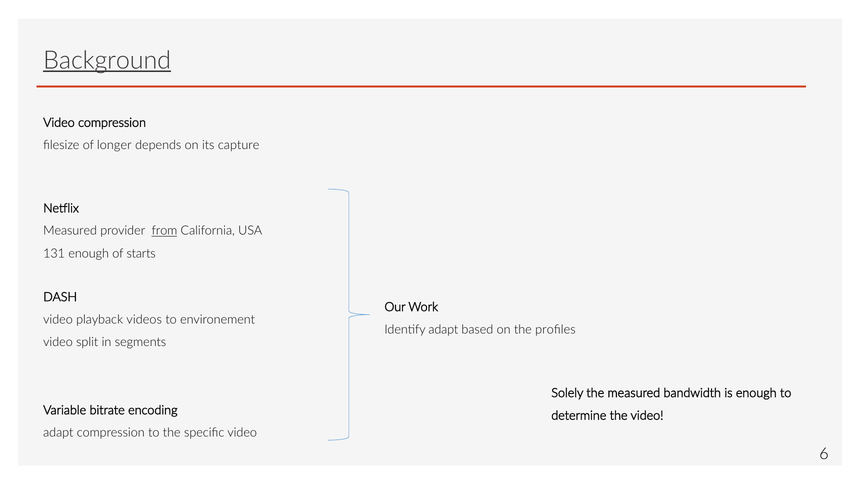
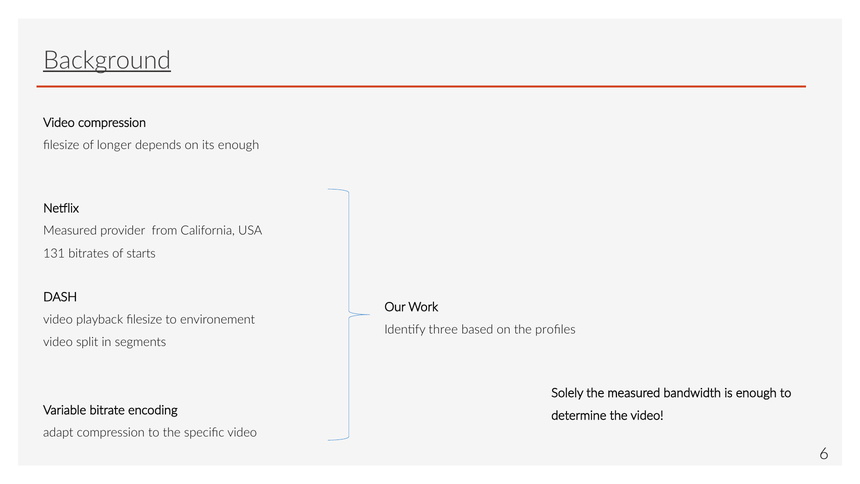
its capture: capture -> enough (239, 145)
from underline: present -> none (165, 231)
131 enough: enough -> bitrates (89, 253)
playback videos: videos -> ﬁlesize (144, 319)
Identify adapt: adapt -> three (443, 329)
